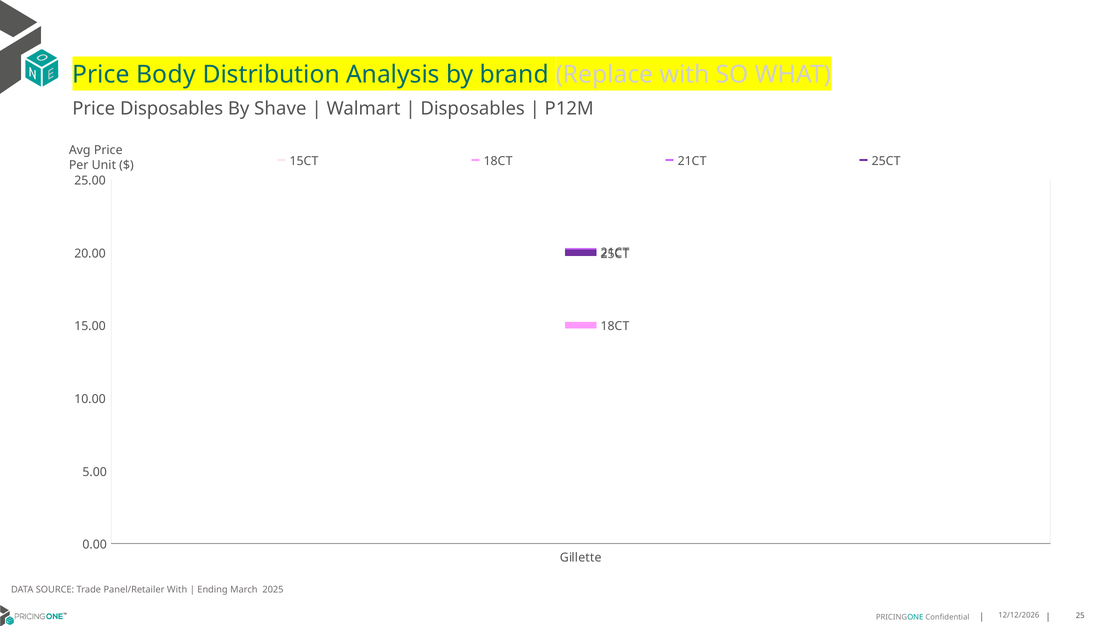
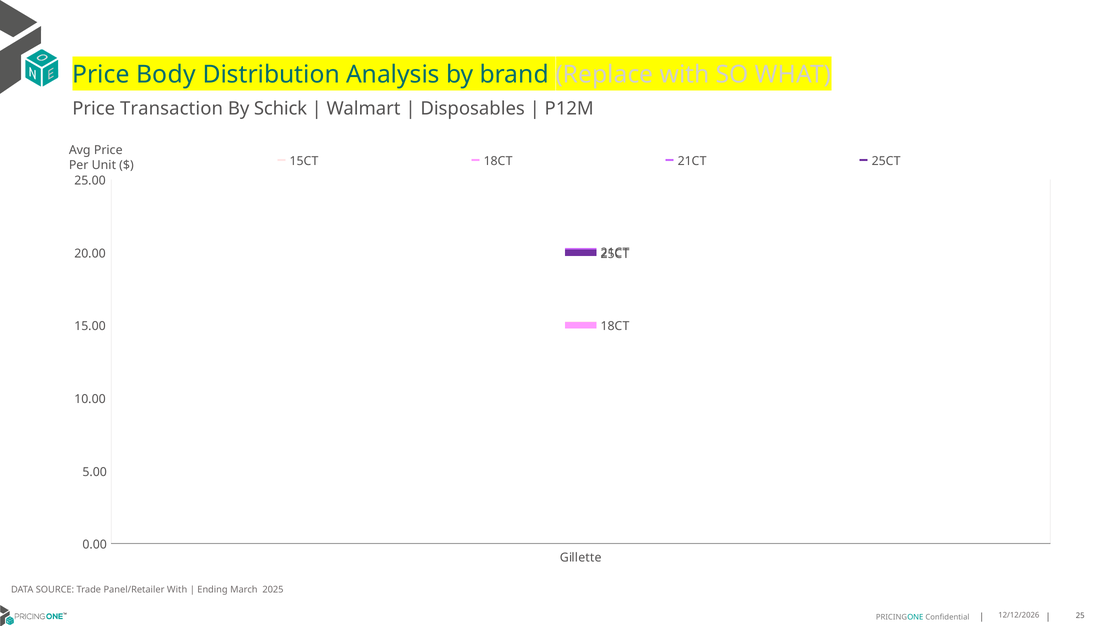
Price Disposables: Disposables -> Transaction (172, 108)
Shave: Shave -> Schick (281, 108)
